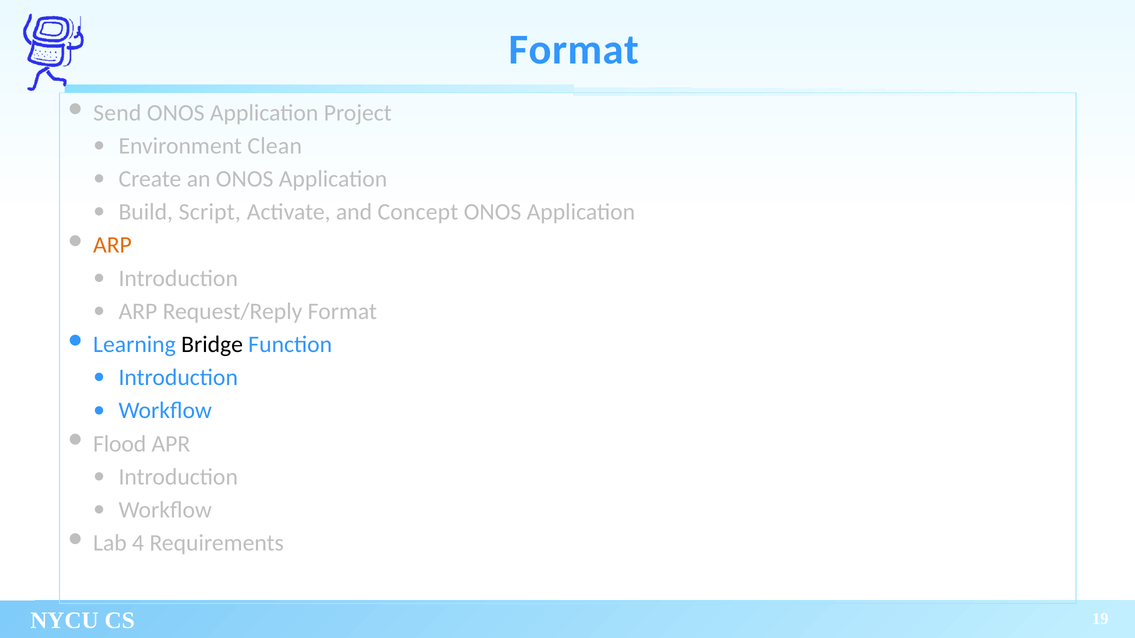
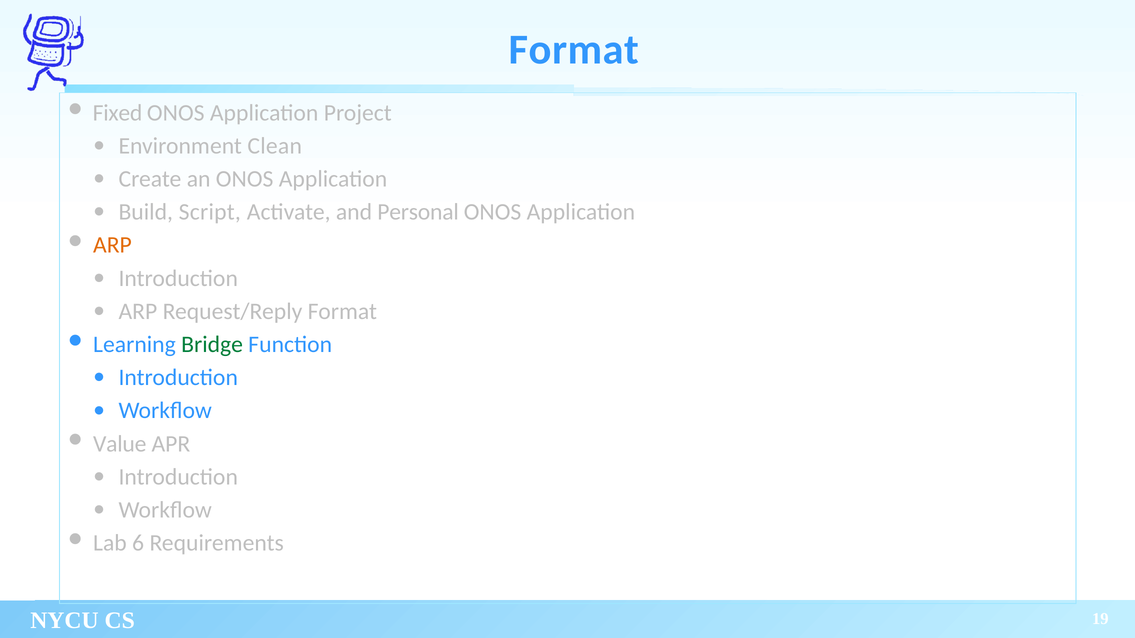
Send: Send -> Fixed (118, 113)
Concept: Concept -> Personal (418, 212)
Bridge colour: black -> green (212, 345)
Flood: Flood -> Value (120, 444)
4: 4 -> 6 (138, 543)
